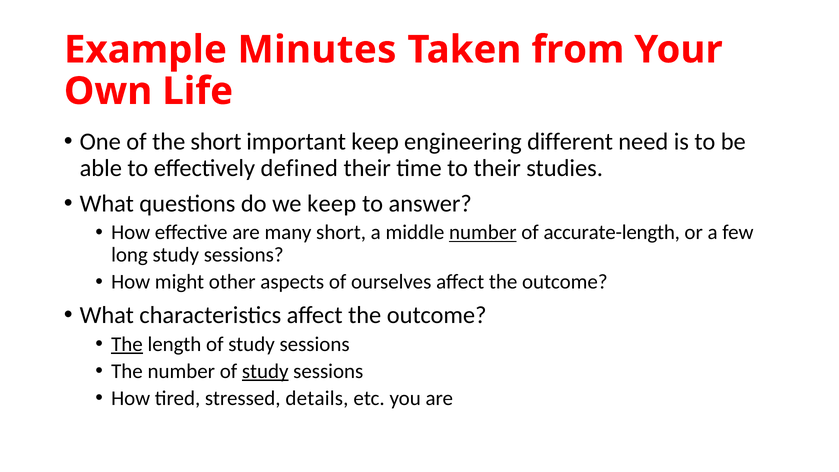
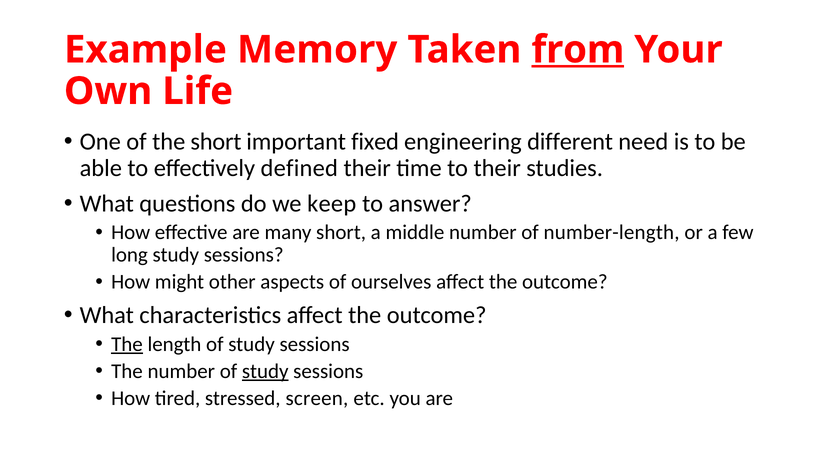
Minutes: Minutes -> Memory (317, 50)
from underline: none -> present (578, 50)
important keep: keep -> fixed (375, 142)
number underline: present -> none (483, 232)
accurate-length: accurate-length -> number-length (612, 232)
details: details -> screen (317, 398)
